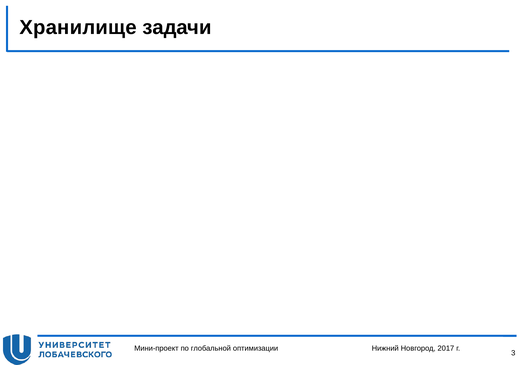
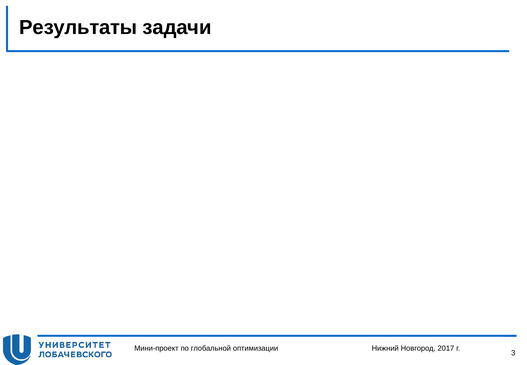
Хранилище: Хранилище -> Результаты (78, 27)
